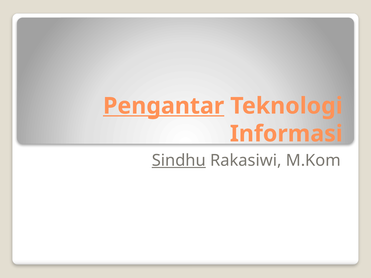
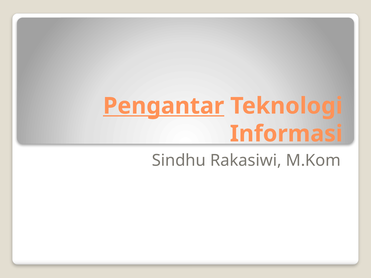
Sindhu underline: present -> none (179, 161)
